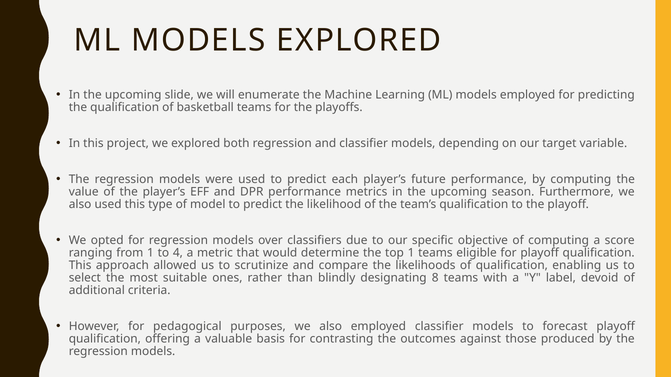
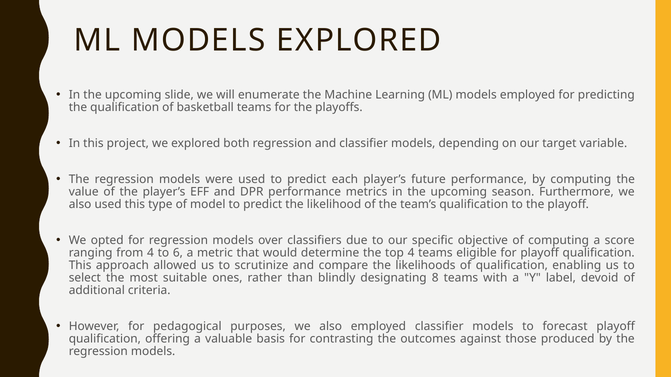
from 1: 1 -> 4 (151, 253)
4: 4 -> 6 (178, 253)
top 1: 1 -> 4 (411, 253)
